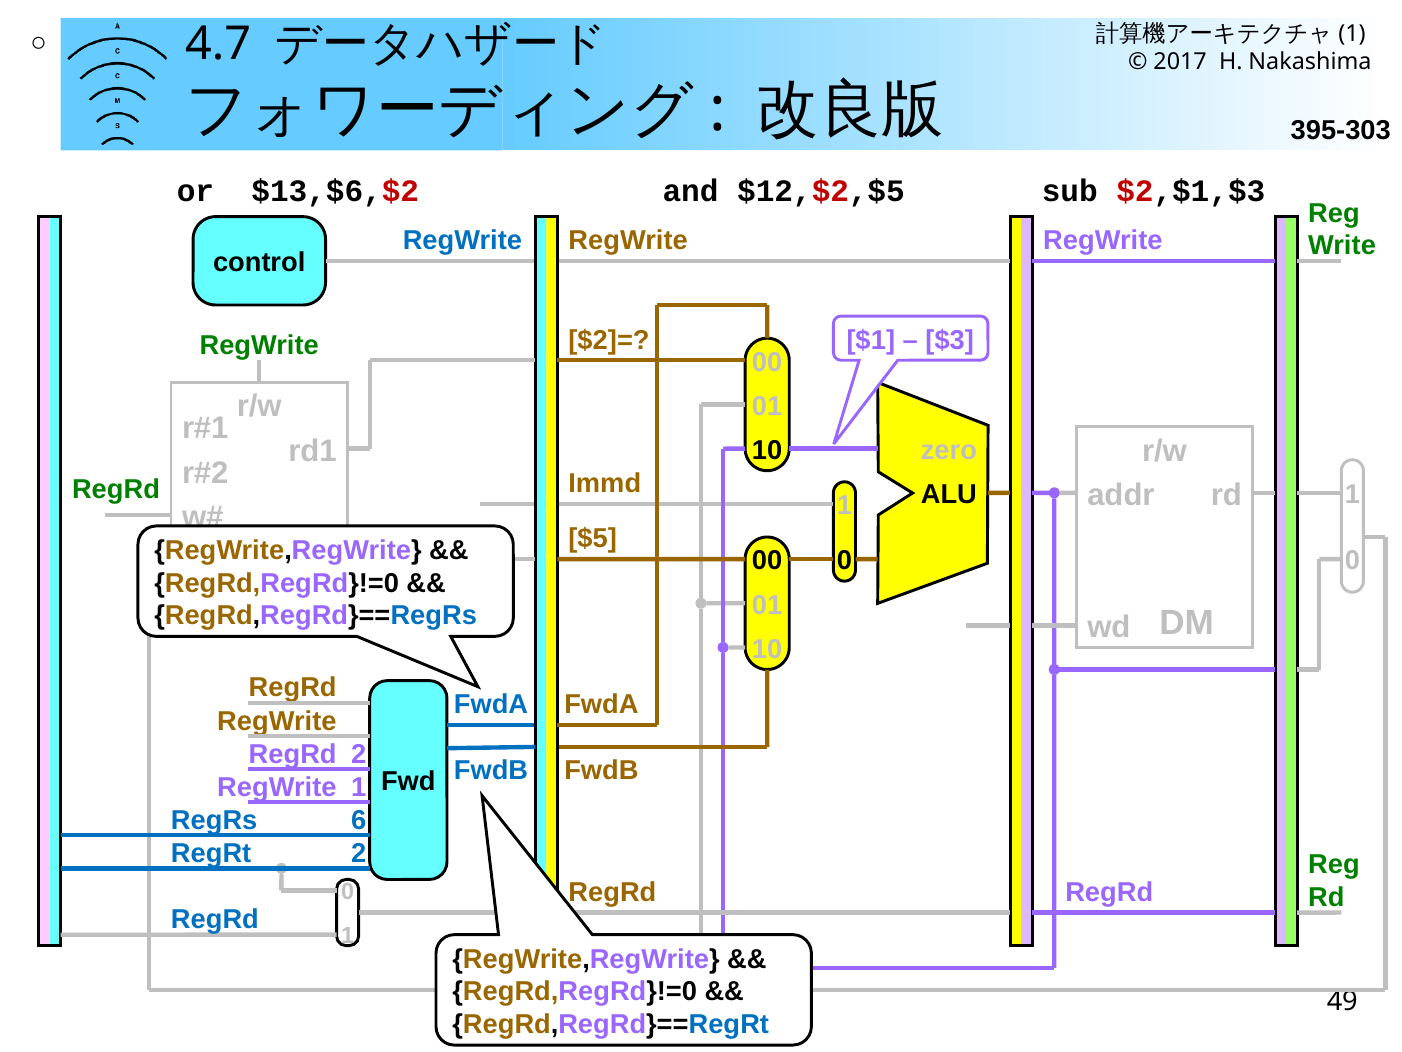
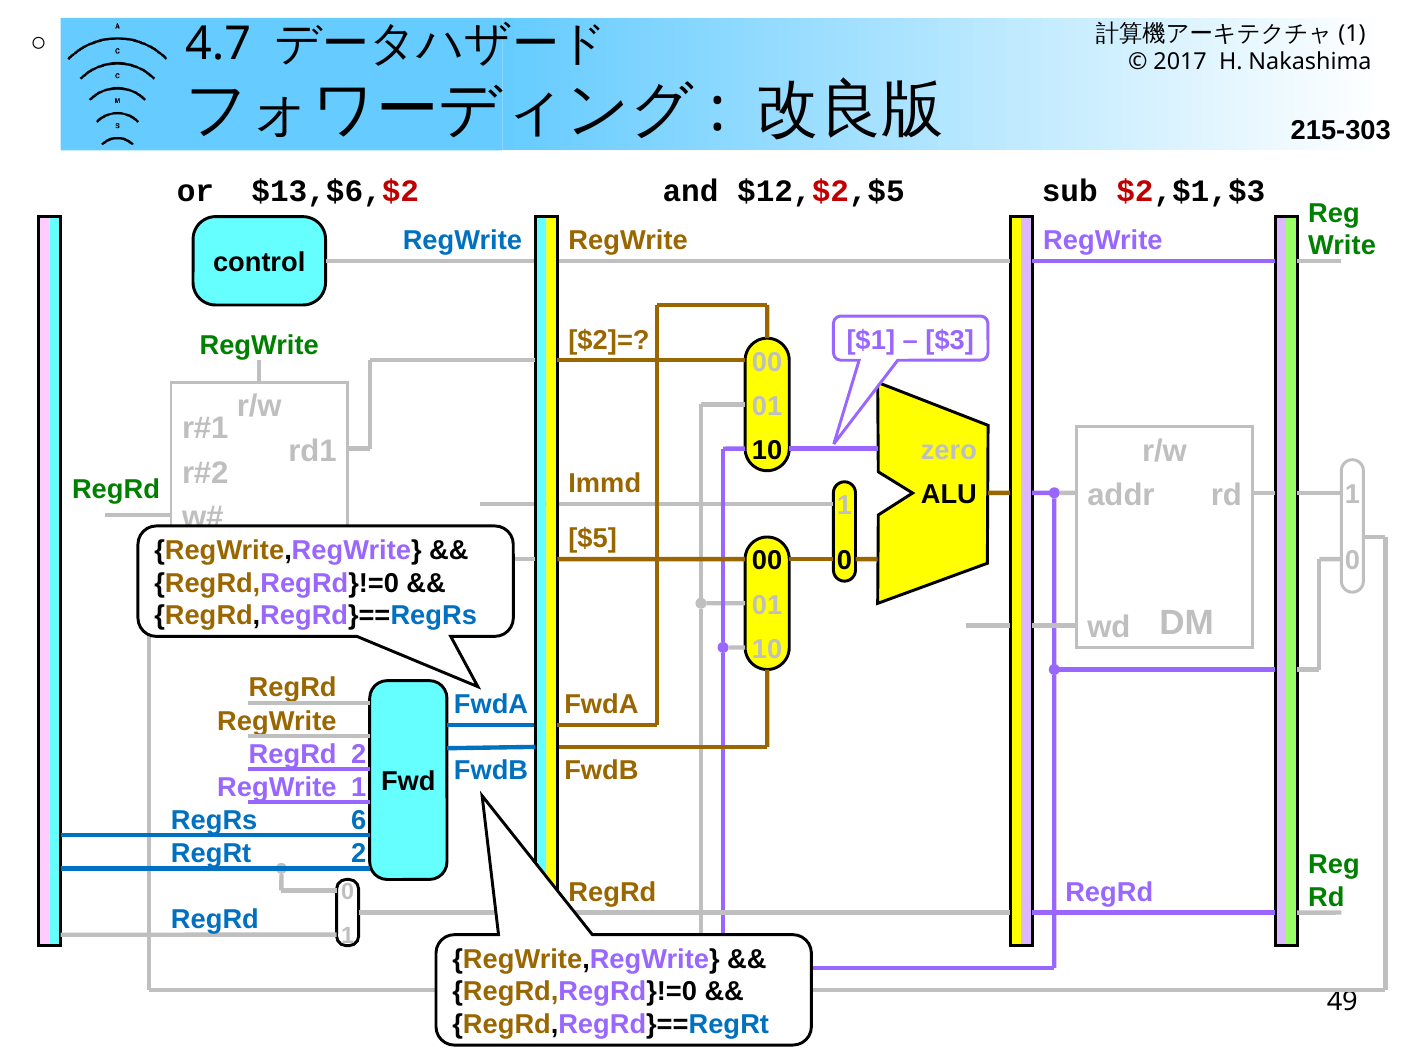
395-303: 395-303 -> 215-303 (1341, 130)
